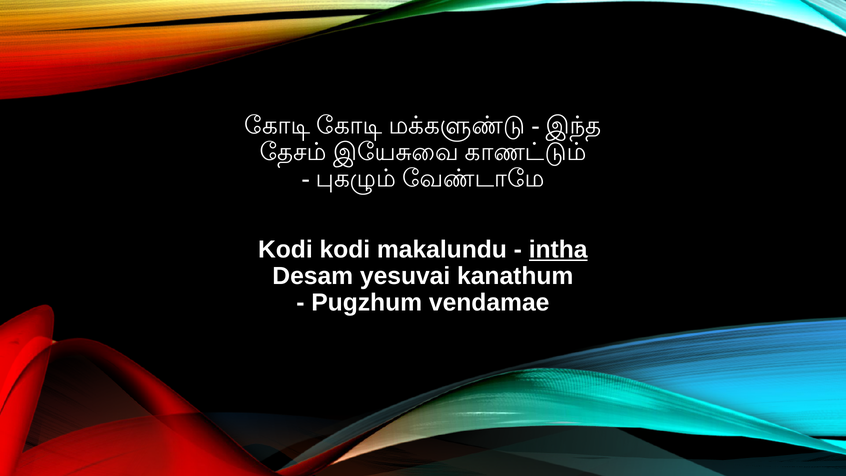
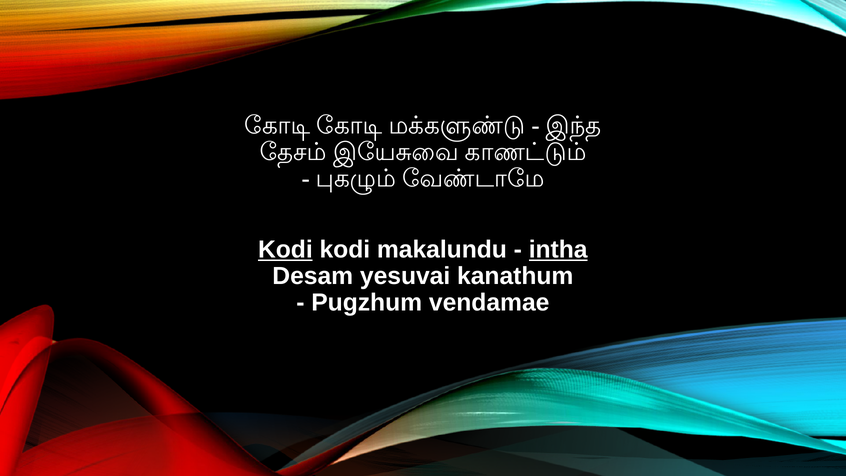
Kodi underline: none -> present (285, 249)
